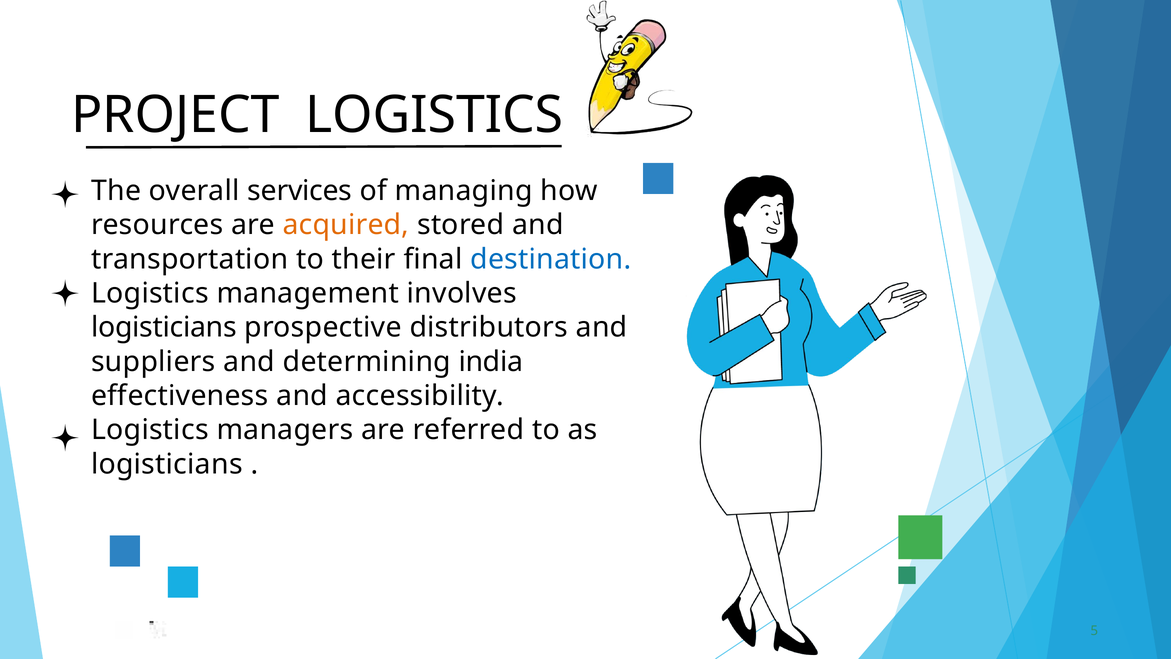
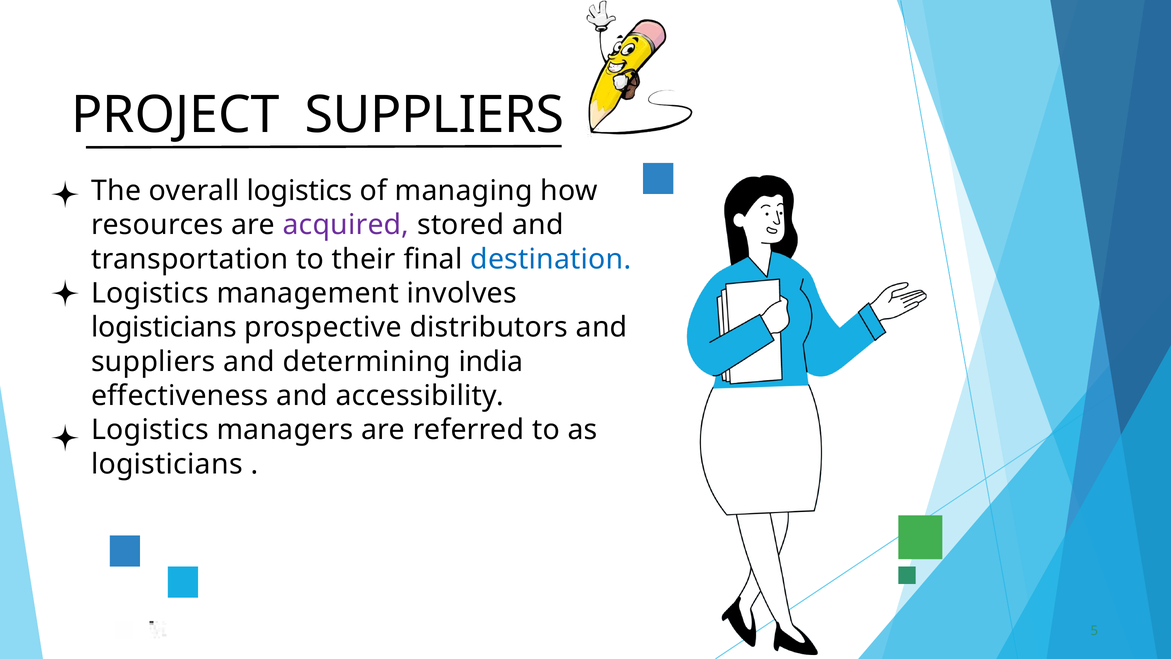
PROJECT LOGISTICS: LOGISTICS -> SUPPLIERS (435, 115)
overall services: services -> logistics (300, 191)
acquired colour: orange -> purple (346, 225)
